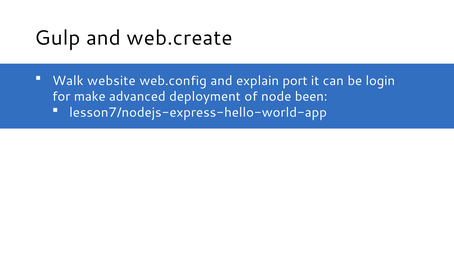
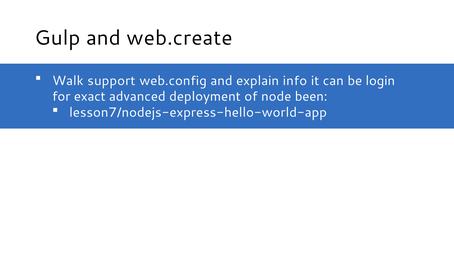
website: website -> support (111, 81)
port: port -> info (295, 81)
make: make -> exact (90, 97)
